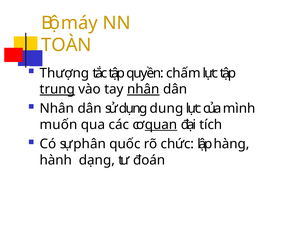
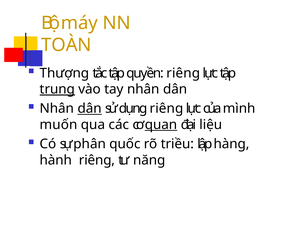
quyền chấm: chấm -> riêng (183, 73)
nhân underline: present -> none (143, 89)
dân underline: none -> present (90, 109)
dung: dung -> riêng (167, 109)
tích: tích -> liệu (211, 125)
chức: chức -> triều (177, 144)
hành dạng: dạng -> riêng (97, 160)
đoán: đoán -> năng (149, 160)
